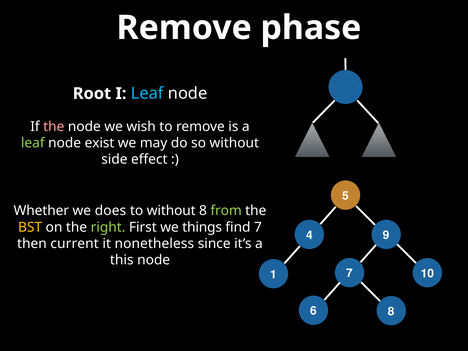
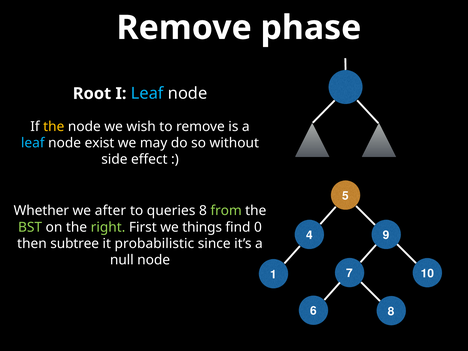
the colour: pink -> yellow (54, 127)
leaf colour: light green -> light blue (33, 143)
does: does -> after (110, 211)
to without: without -> queries (171, 211)
BST colour: yellow -> light green (30, 227)
find 7: 7 -> 0 (258, 227)
current: current -> subtree (75, 244)
nonetheless: nonetheless -> probabilistic (154, 244)
this: this -> null (122, 260)
